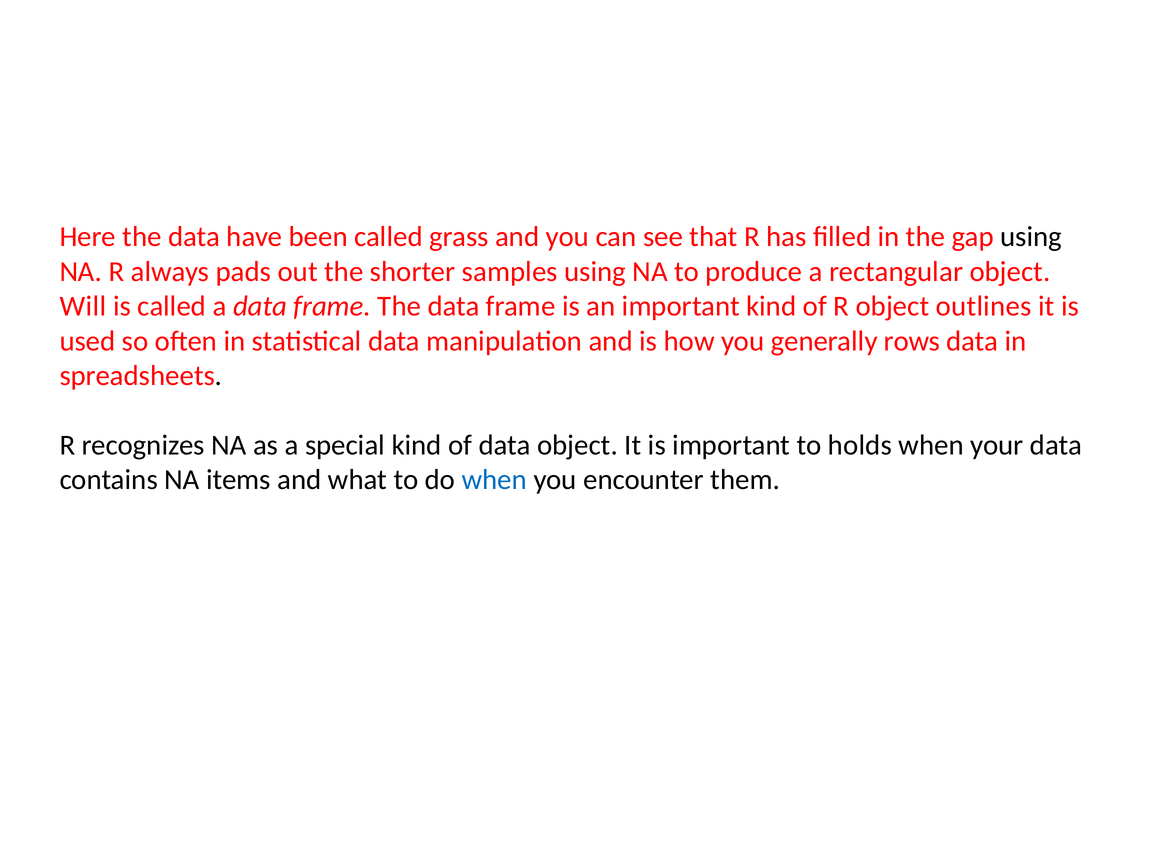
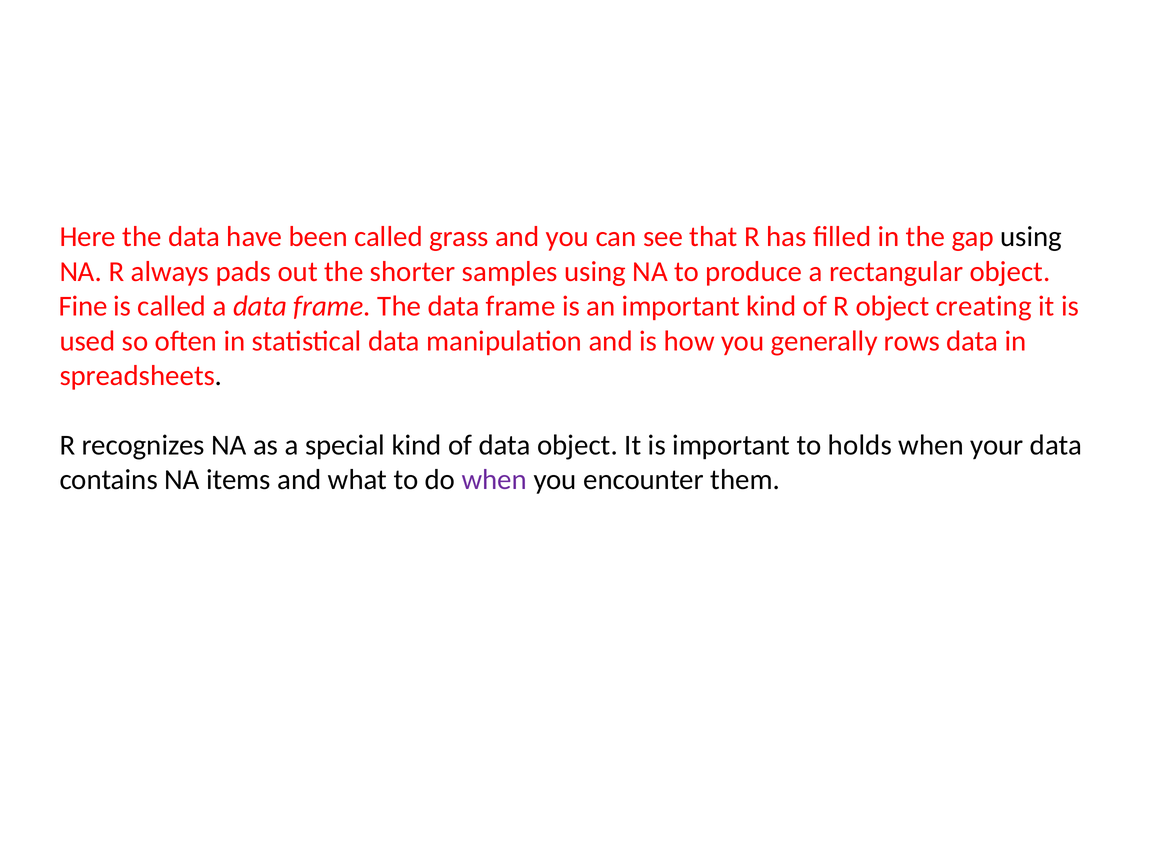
Will: Will -> Fine (83, 306)
outlines: outlines -> creating (984, 306)
when colour: blue -> purple (494, 480)
